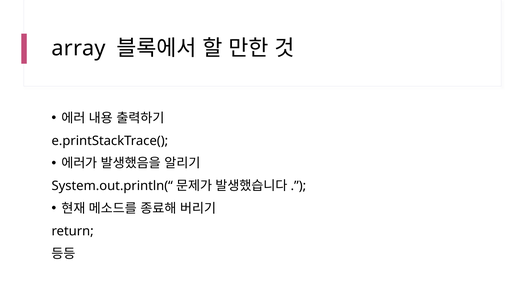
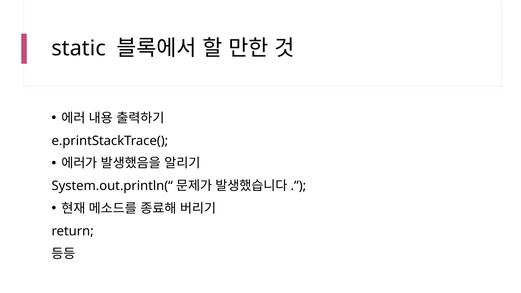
array: array -> static (79, 49)
